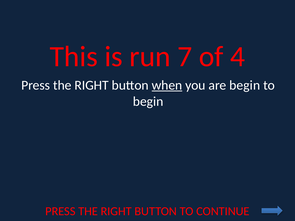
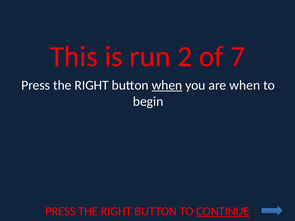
7: 7 -> 2 (185, 57)
4: 4 -> 7 (237, 57)
are begin: begin -> when (245, 85)
CONTINUE underline: none -> present (223, 212)
